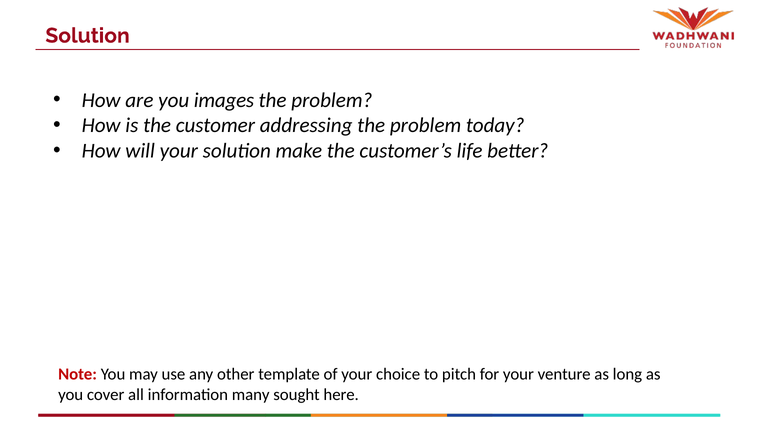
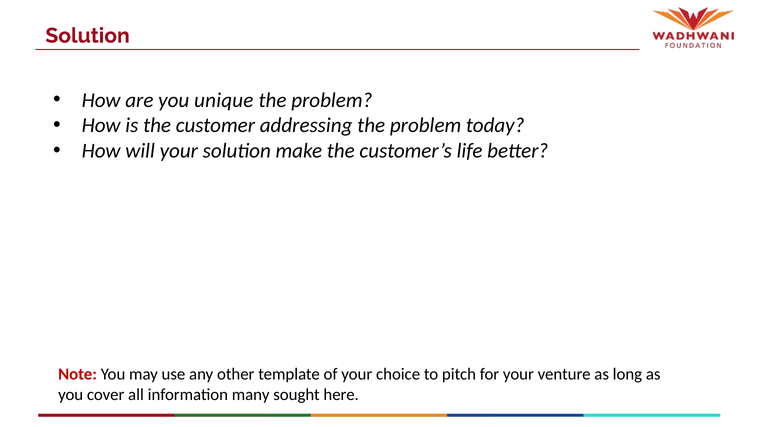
images: images -> unique (224, 100)
